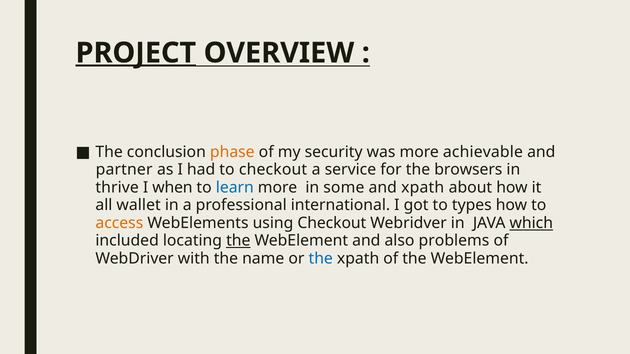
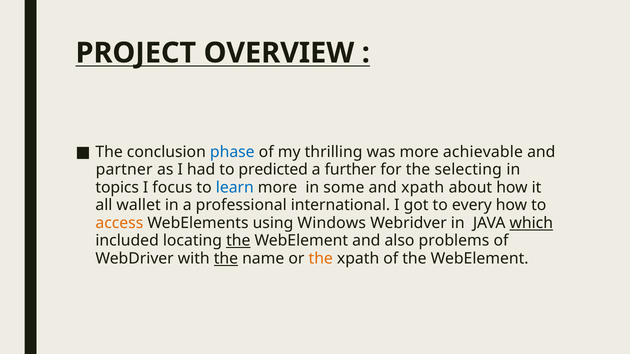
PROJECT underline: present -> none (136, 53)
phase colour: orange -> blue (232, 152)
security: security -> thrilling (334, 152)
to checkout: checkout -> predicted (273, 170)
service: service -> further (350, 170)
browsers: browsers -> selecting (468, 170)
thrive: thrive -> topics (117, 188)
when: when -> focus (172, 188)
types: types -> every (472, 205)
using Checkout: Checkout -> Windows (332, 223)
the underline: none -> present (226, 259)
the colour: blue -> orange (321, 259)
